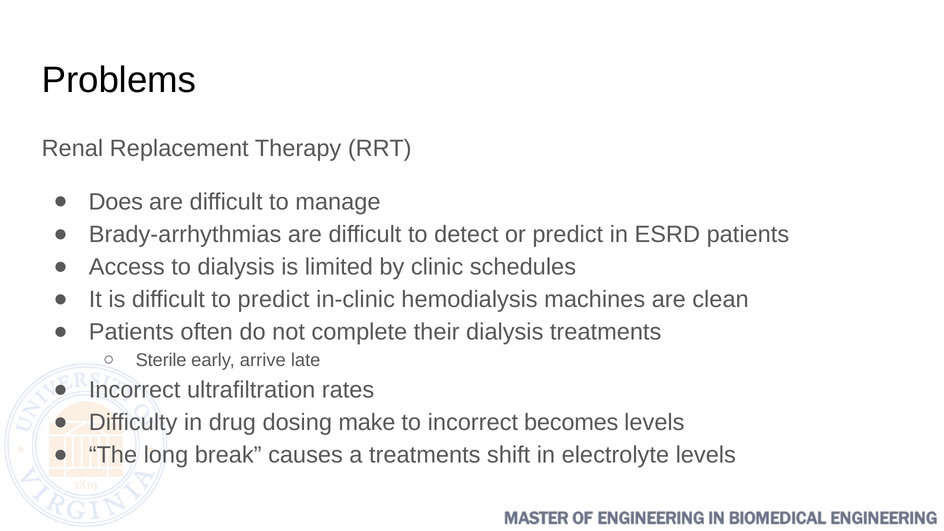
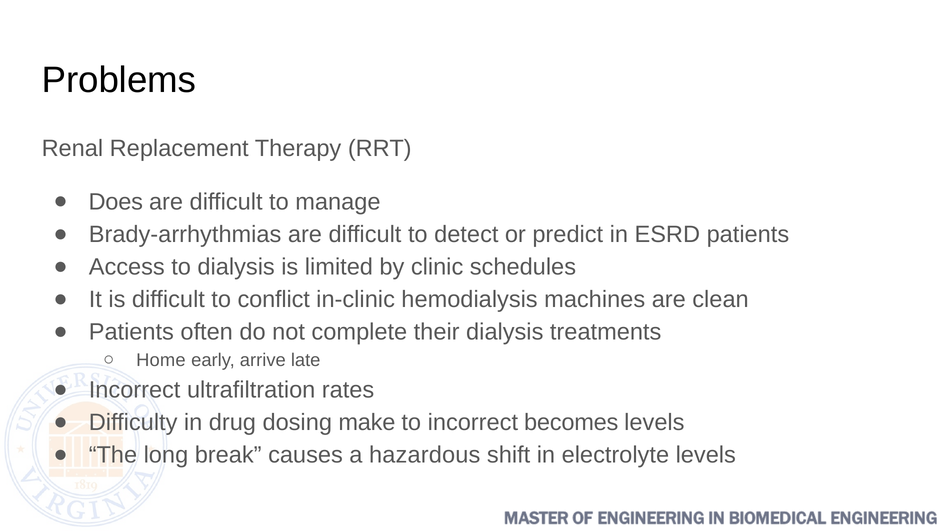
to predict: predict -> conflict (274, 300)
Sterile: Sterile -> Home (161, 360)
a treatments: treatments -> hazardous (425, 455)
